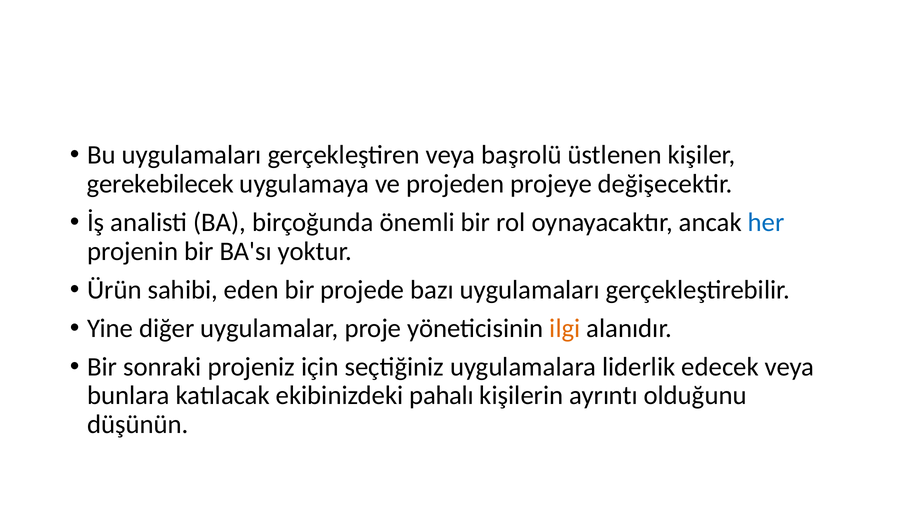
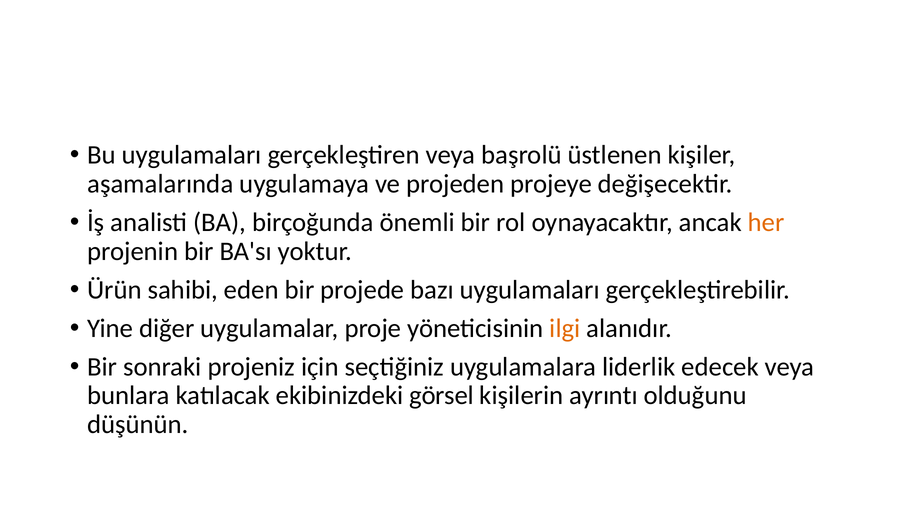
gerekebilecek: gerekebilecek -> aşamalarında (160, 184)
her colour: blue -> orange (766, 223)
pahalı: pahalı -> görsel (442, 396)
